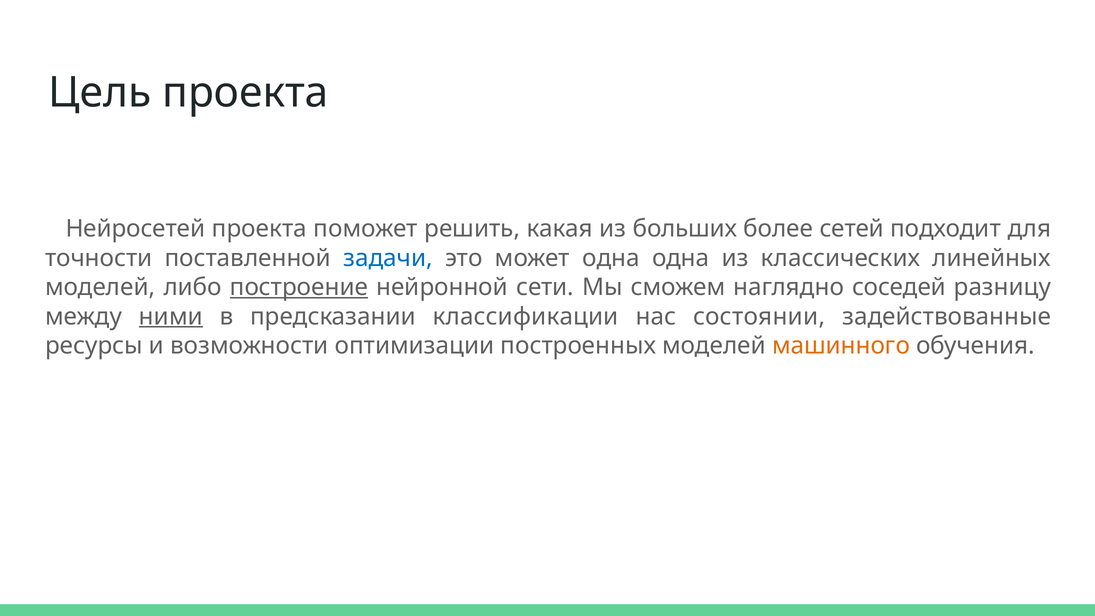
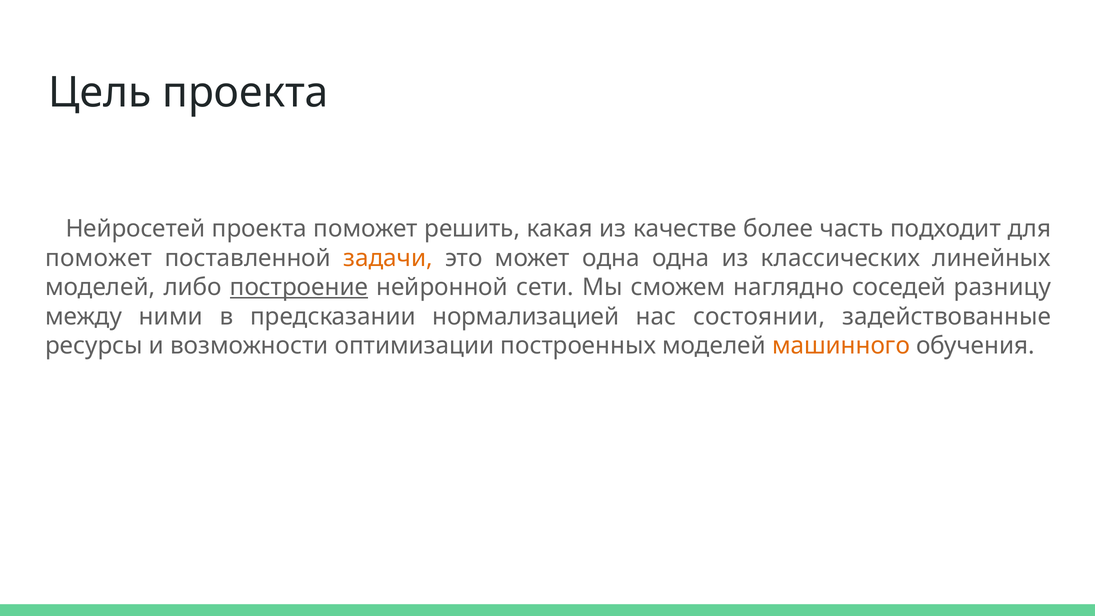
больших: больших -> качестве (685, 229)
сетей: сетей -> часть (852, 229)
точности: точности -> поможет (99, 258)
задачи colour: blue -> orange (388, 258)
ними underline: present -> none (171, 316)
классификации: классификации -> нормализацией (526, 316)
